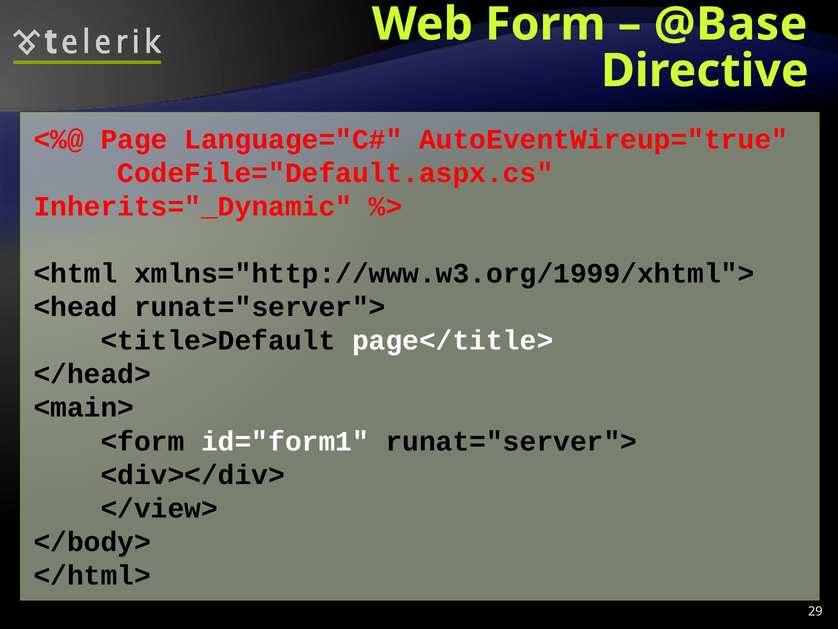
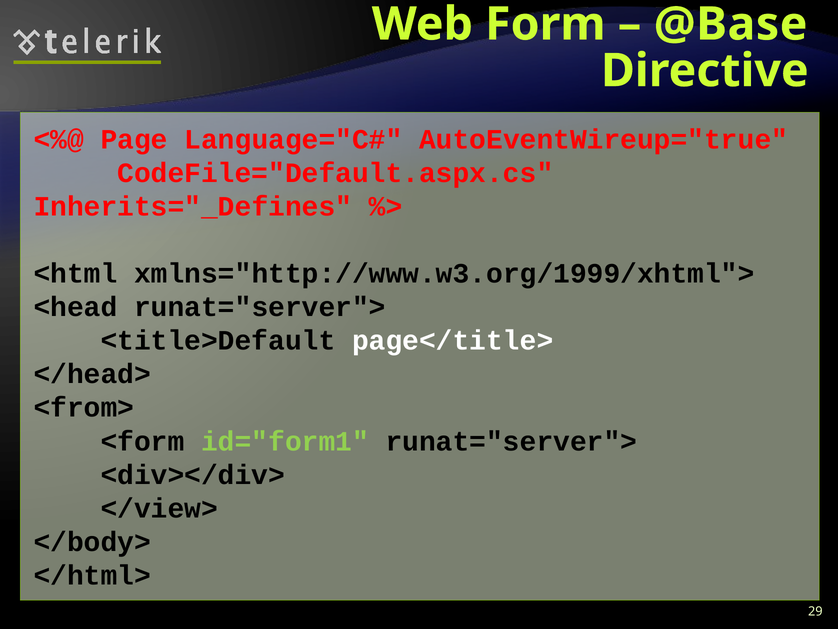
Inherits="_Dynamic: Inherits="_Dynamic -> Inherits="_Defines (193, 206)
<main>: <main> -> <from> (84, 407)
id="form1 colour: white -> light green (285, 441)
